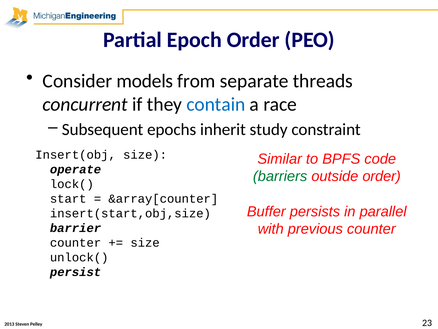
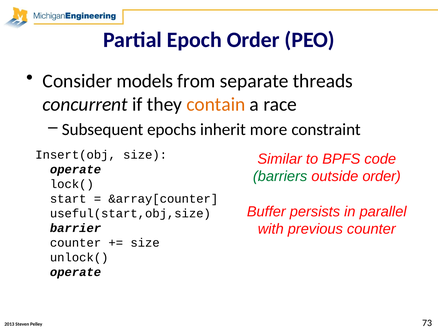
contain colour: blue -> orange (216, 104)
study: study -> more (269, 129)
insert(start,obj,size: insert(start,obj,size -> useful(start,obj,size (130, 213)
persist: persist -> operate (76, 272)
23: 23 -> 73 (427, 323)
